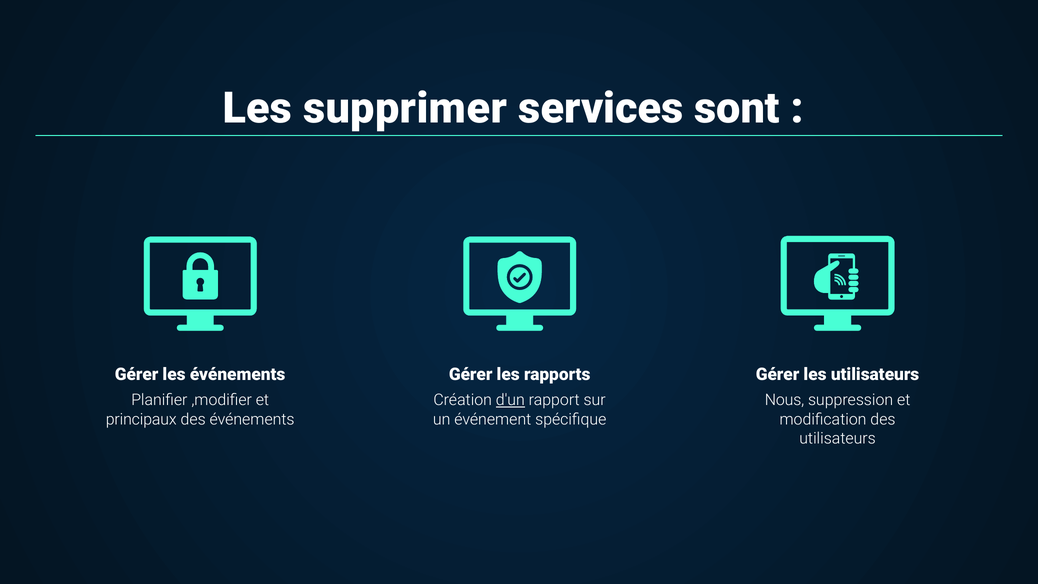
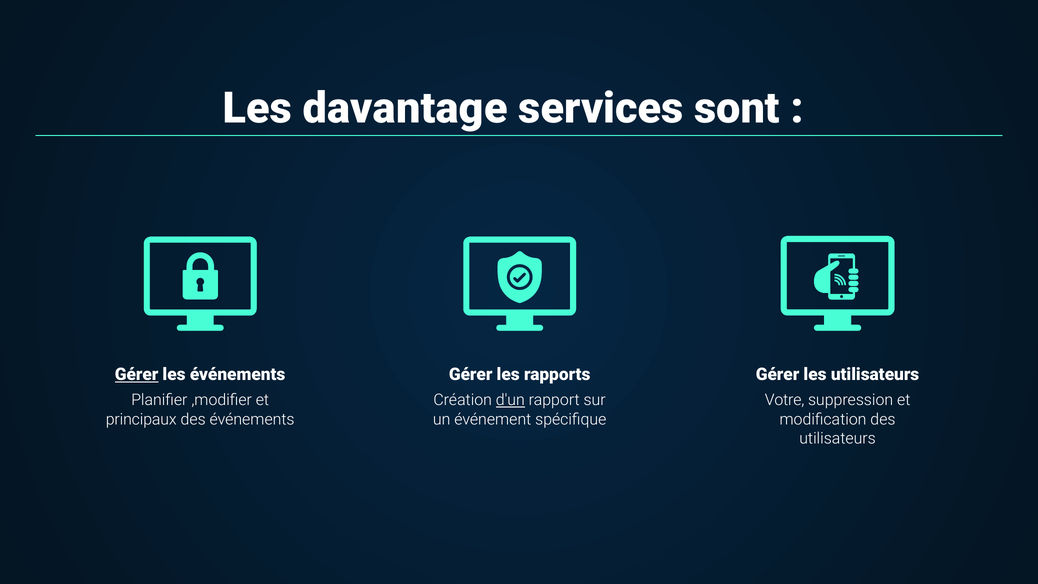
supprimer: supprimer -> davantage (405, 109)
Gérer underline: none -> present (137, 374)
Nous: Nous -> Votre (785, 400)
